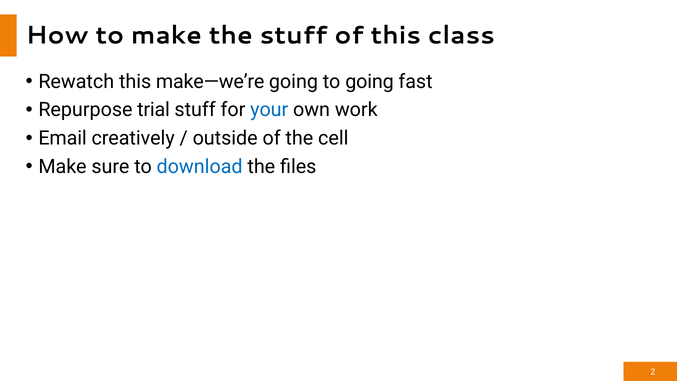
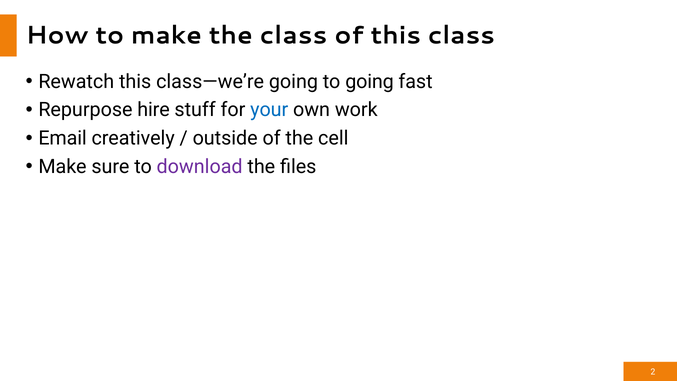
the stuff: stuff -> class (293, 35)
make—we’re: make—we’re -> class—we’re (210, 82)
trial: trial -> hire (154, 110)
download colour: blue -> purple (200, 167)
